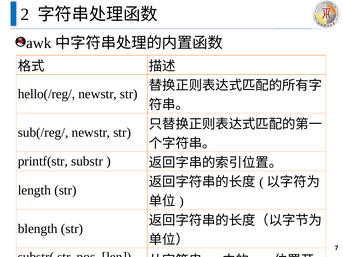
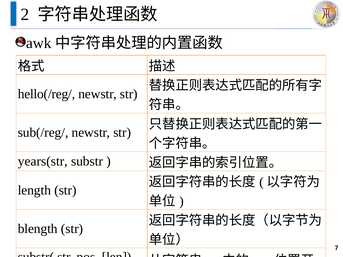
printf(str: printf(str -> years(str (43, 162)
